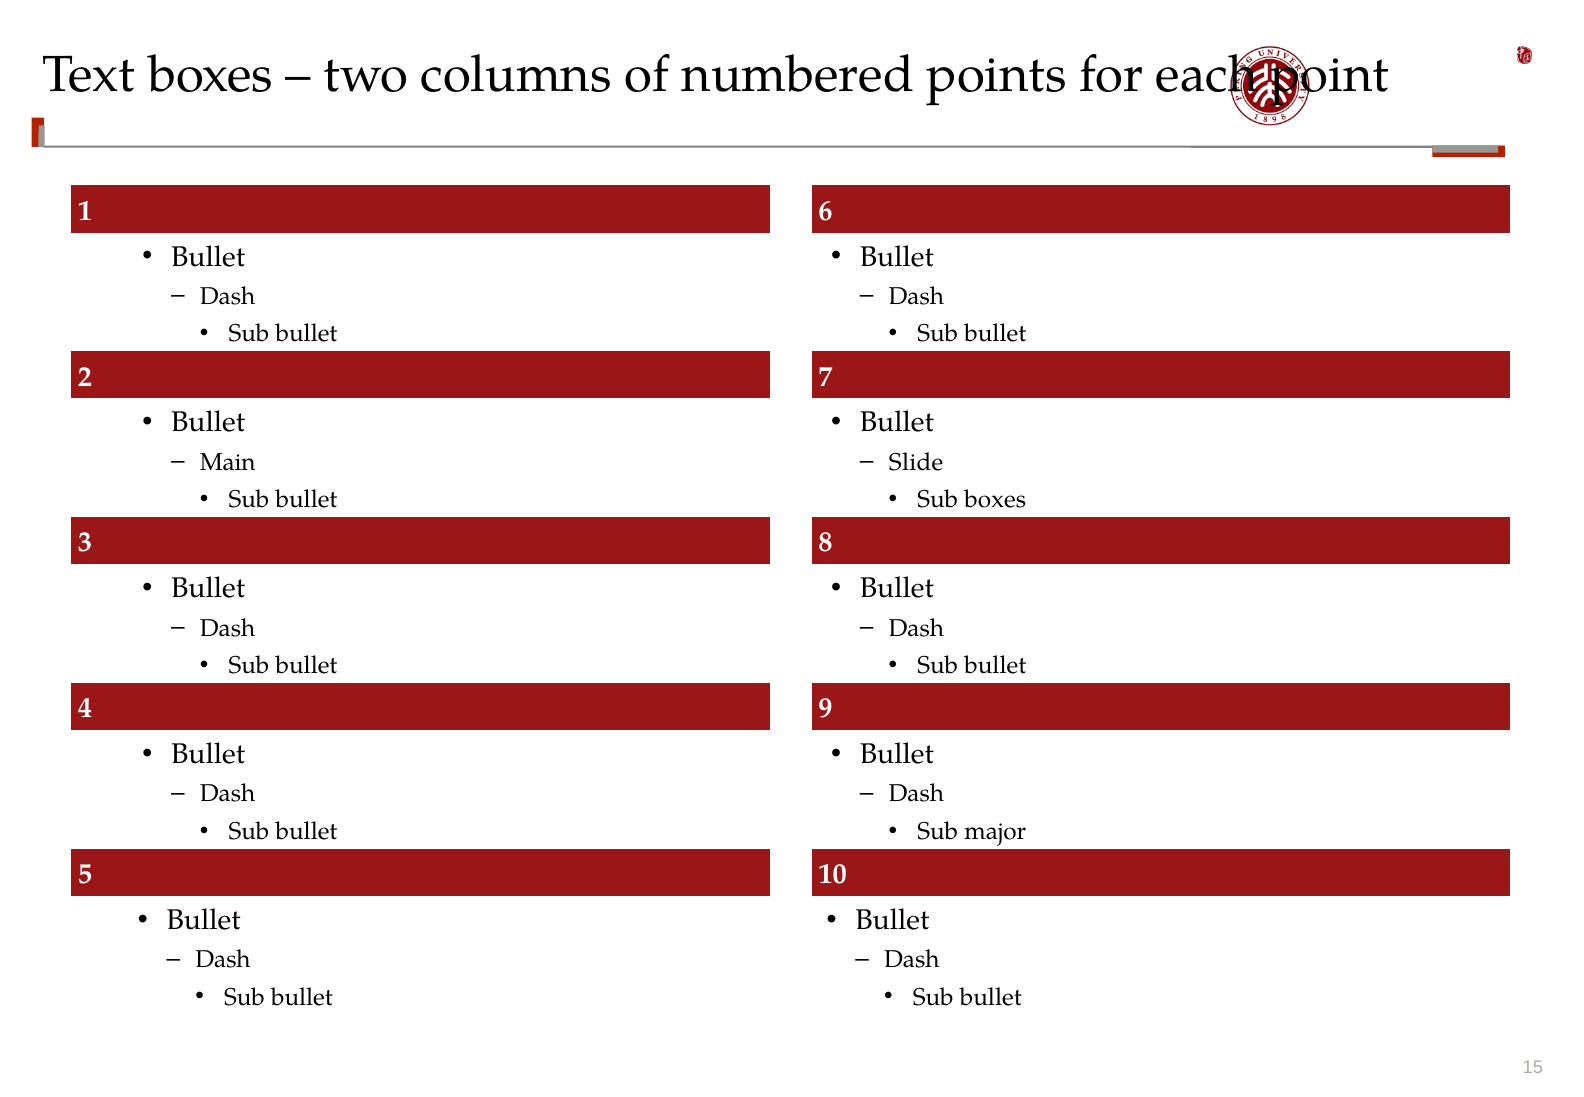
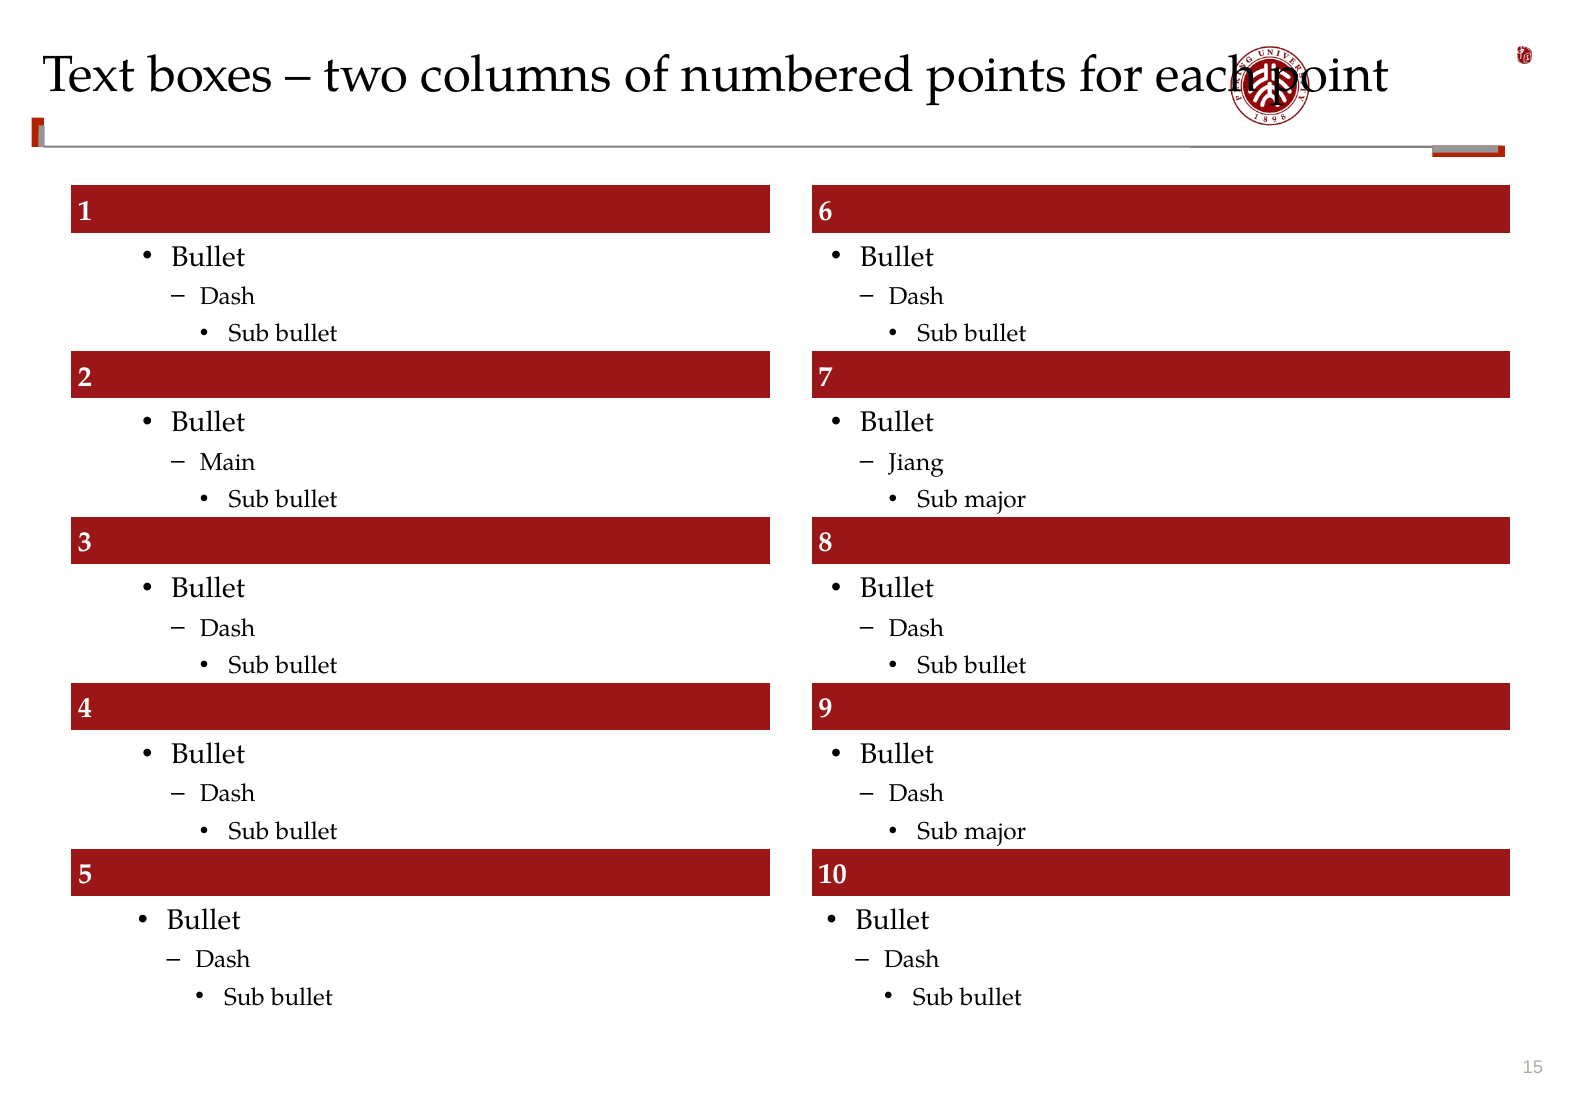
Slide: Slide -> Jiang (916, 462)
boxes: boxes -> major (995, 499)
